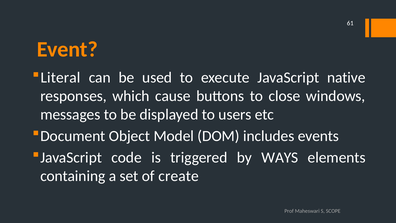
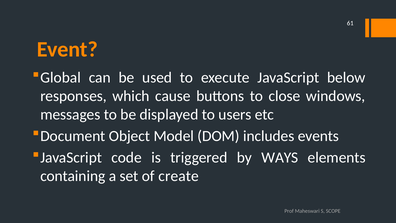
Literal: Literal -> Global (61, 77)
native: native -> below (346, 77)
